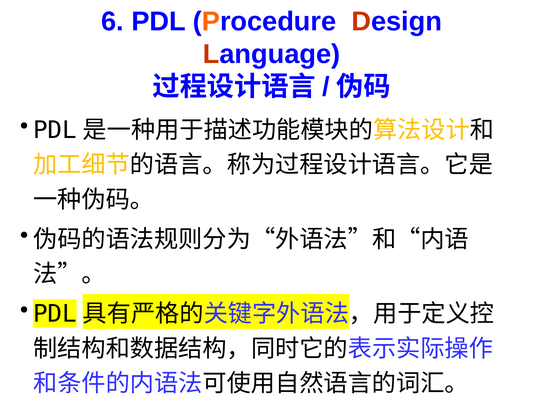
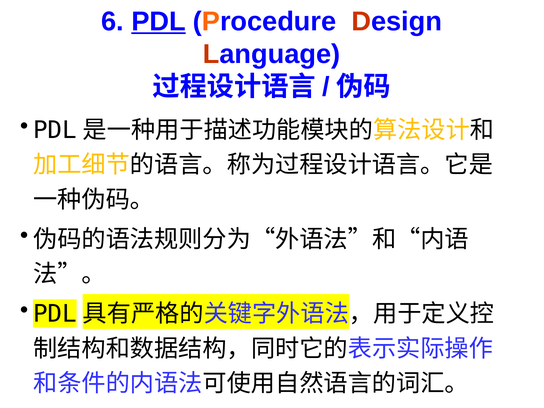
PDL underline: none -> present (159, 22)
